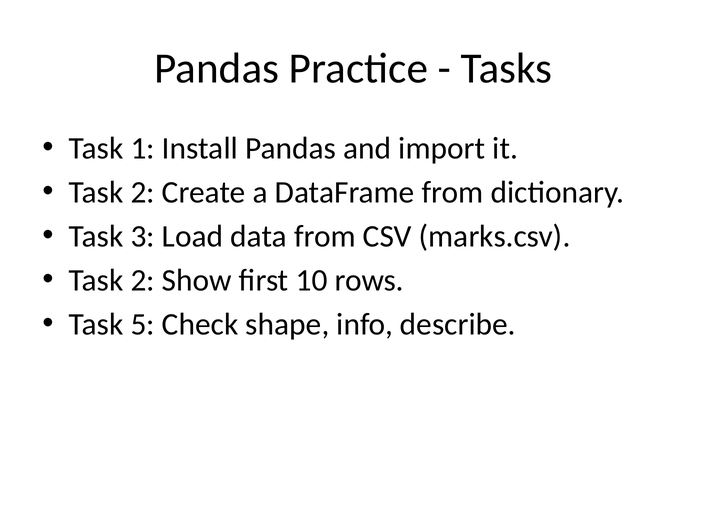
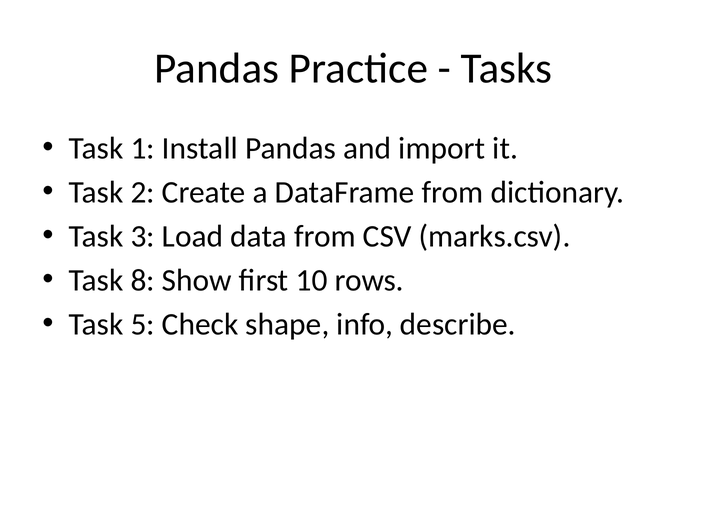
2: 2 -> 8 (143, 280)
